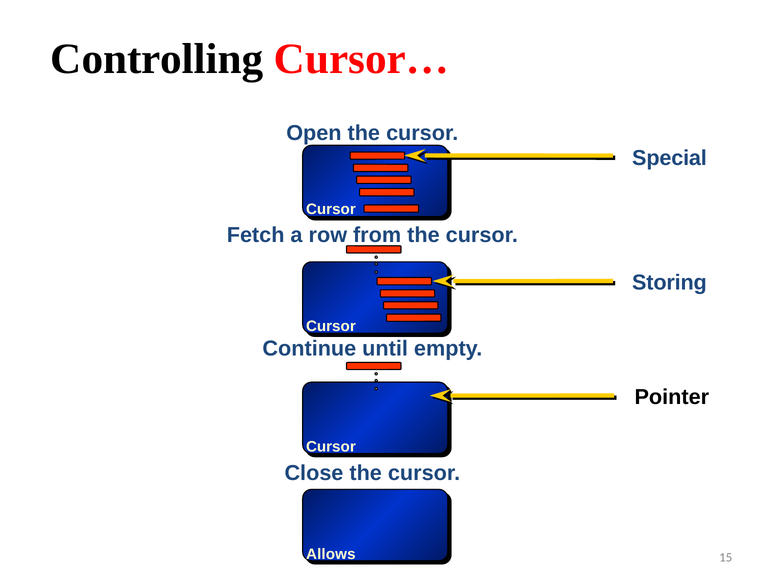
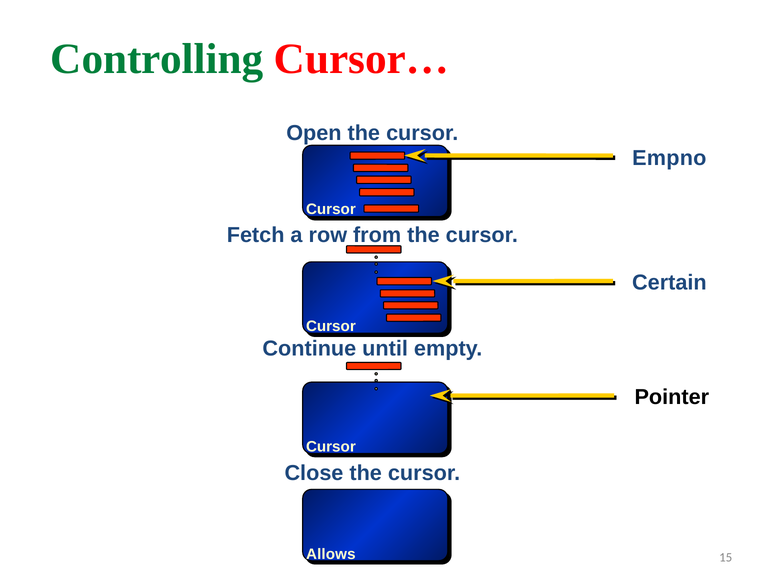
Controlling colour: black -> green (157, 59)
Special: Special -> Empno (669, 158)
Storing: Storing -> Certain (669, 283)
